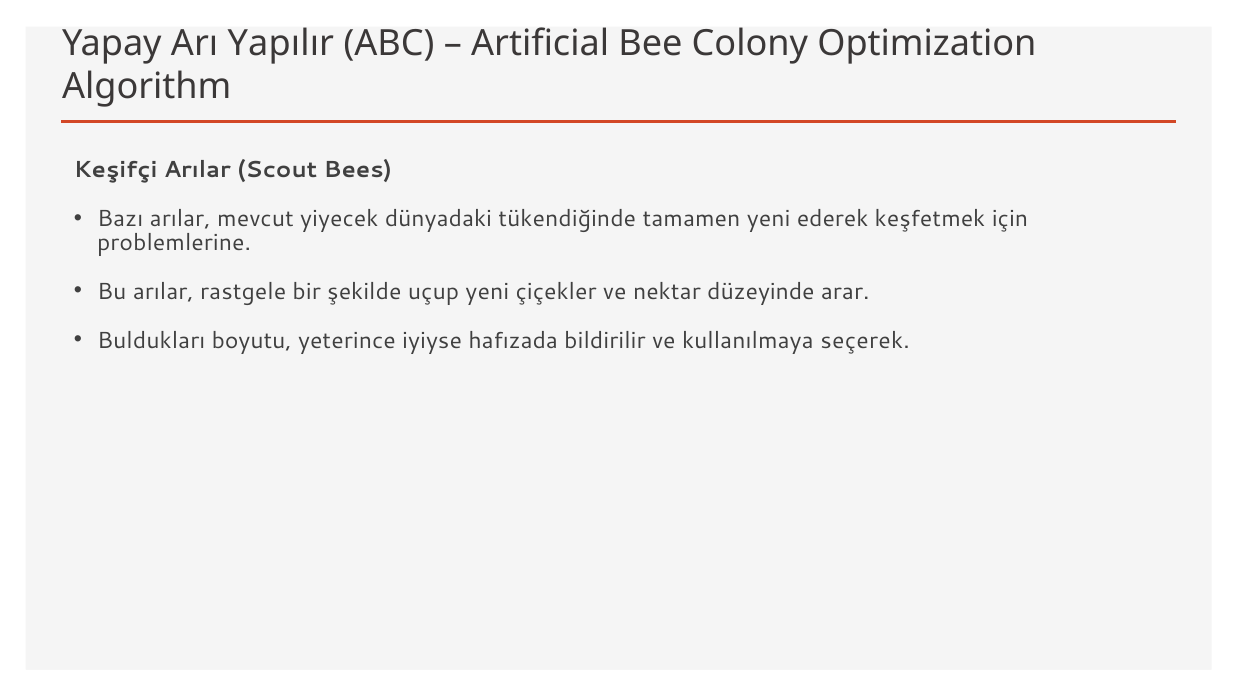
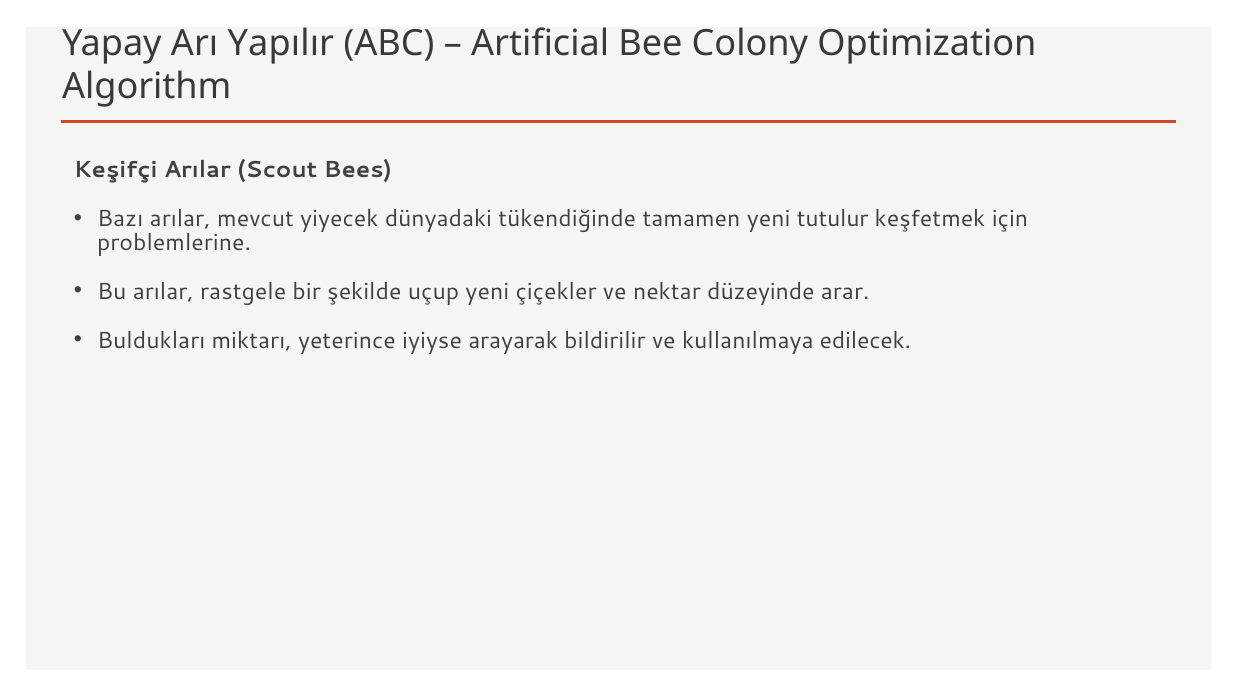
ederek: ederek -> tutulur (833, 219)
boyutu: boyutu -> miktarı (252, 340)
hafızada: hafızada -> arayarak (513, 340)
seçerek: seçerek -> edilecek (865, 340)
